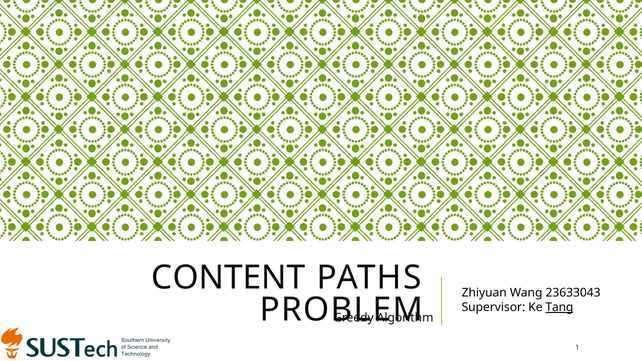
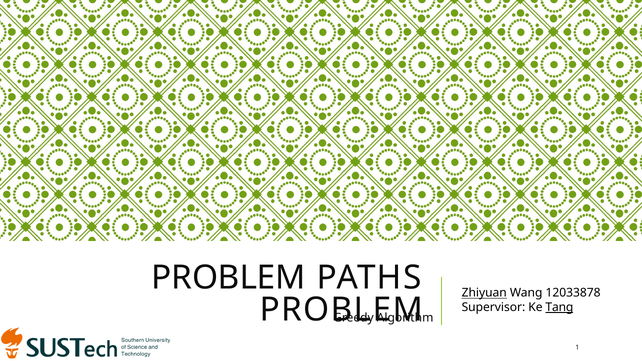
CONTENT: CONTENT -> PROBLEM (228, 278)
Zhiyuan underline: none -> present (484, 293)
23633043: 23633043 -> 12033878 (573, 293)
